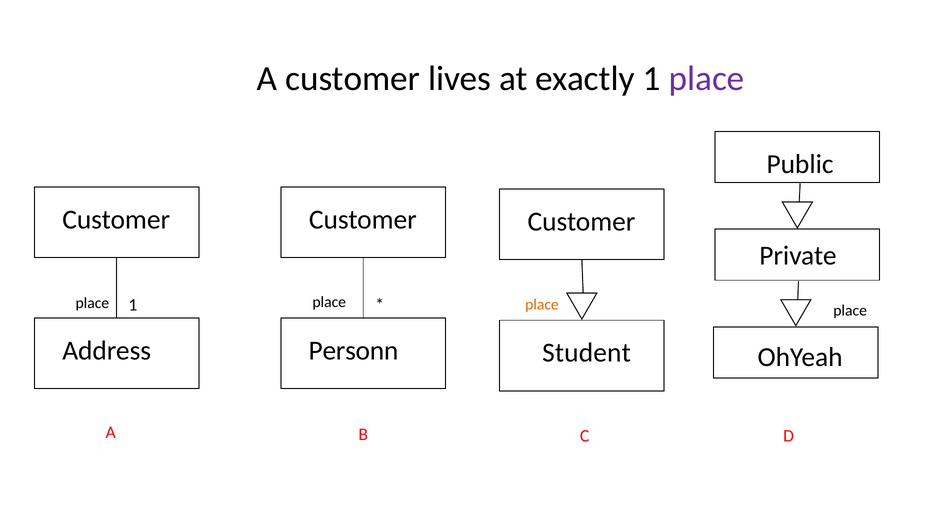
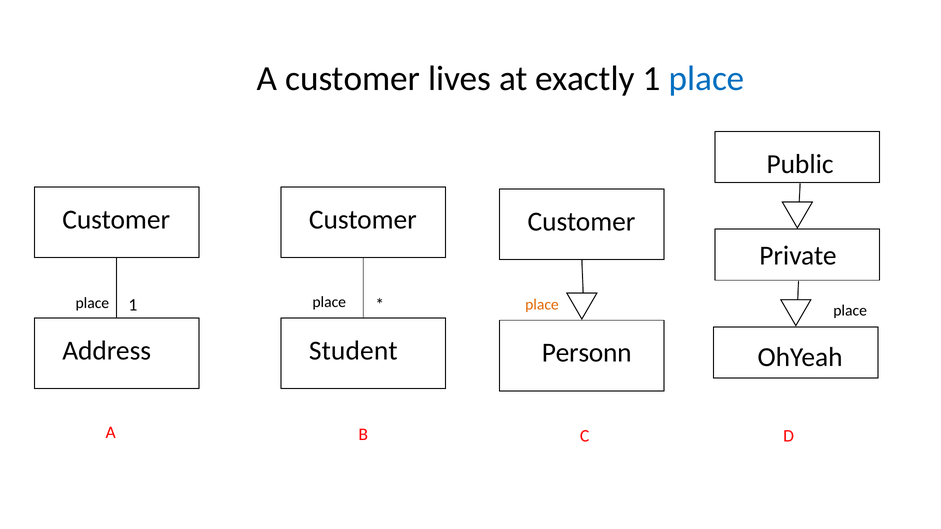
place colour: purple -> blue (706, 79)
Personn: Personn -> Student (353, 351)
Student: Student -> Personn (587, 353)
